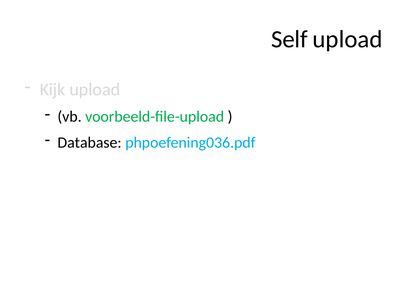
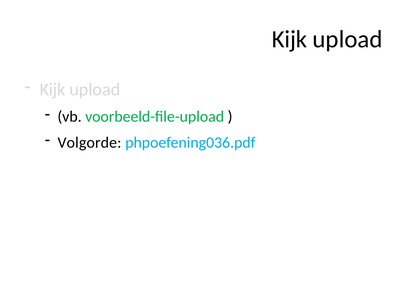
Self: Self -> Kijk (289, 39)
Database: Database -> Volgorde (89, 143)
